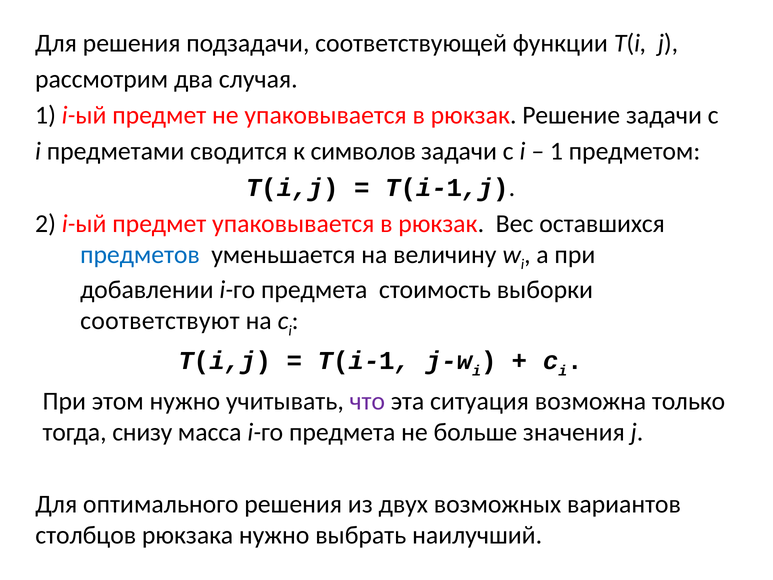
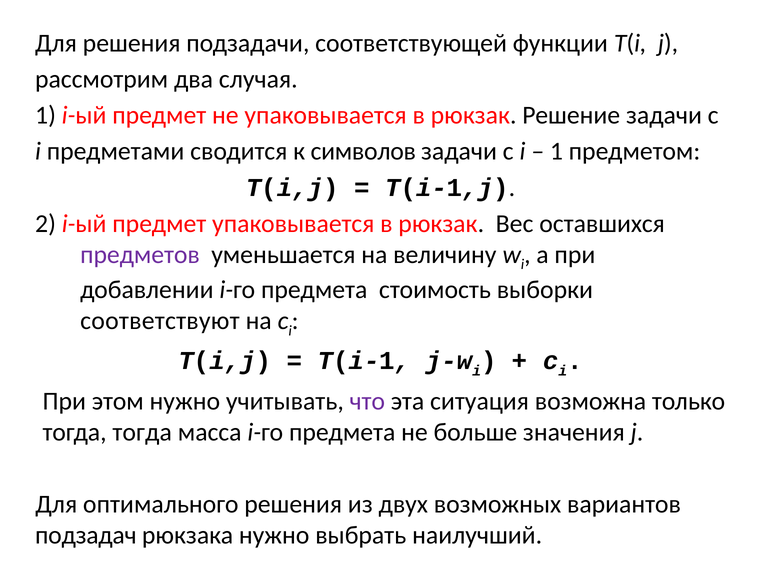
предметов colour: blue -> purple (140, 254)
тогда снизу: снизу -> тогда (142, 432)
столбцов: столбцов -> подзадач (86, 535)
